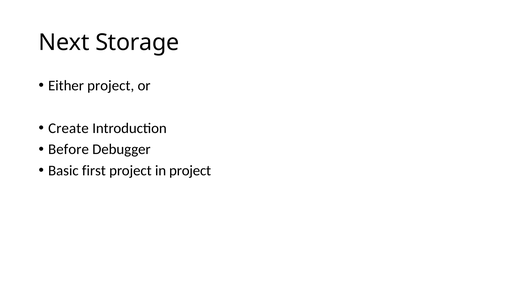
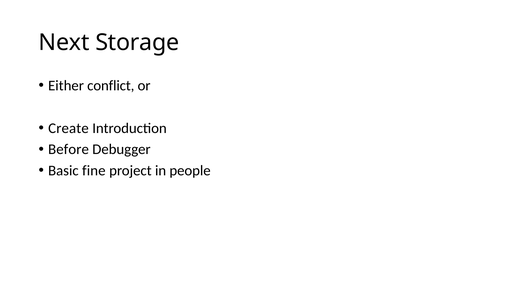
Either project: project -> conflict (111, 86)
first: first -> fine (94, 171)
in project: project -> people (190, 171)
